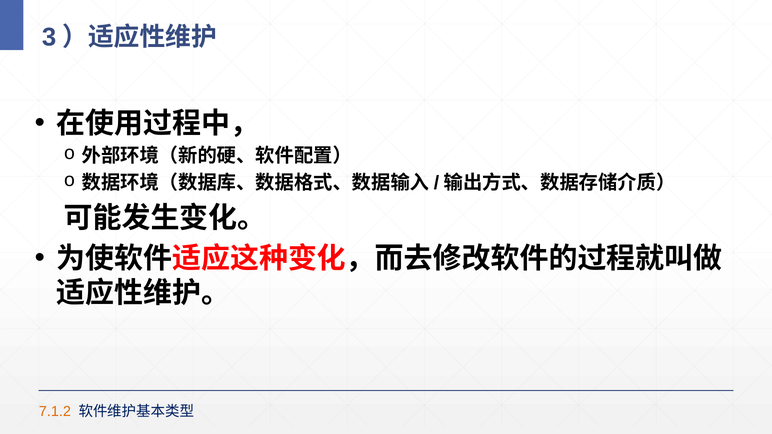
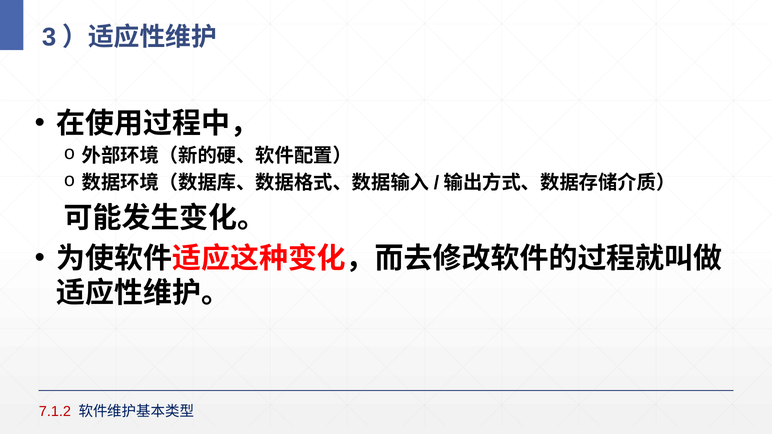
7.1.2 colour: orange -> red (55, 412)
